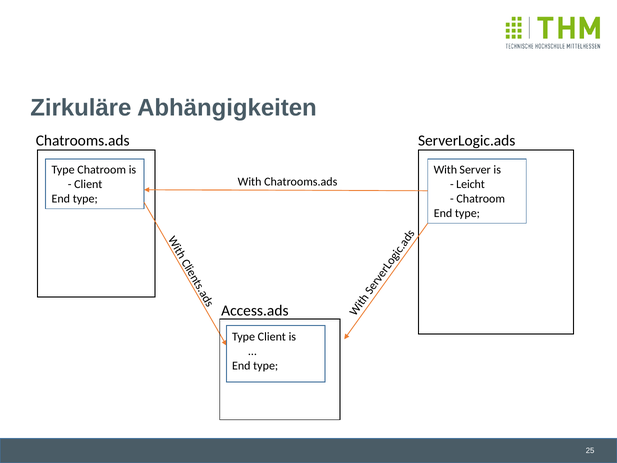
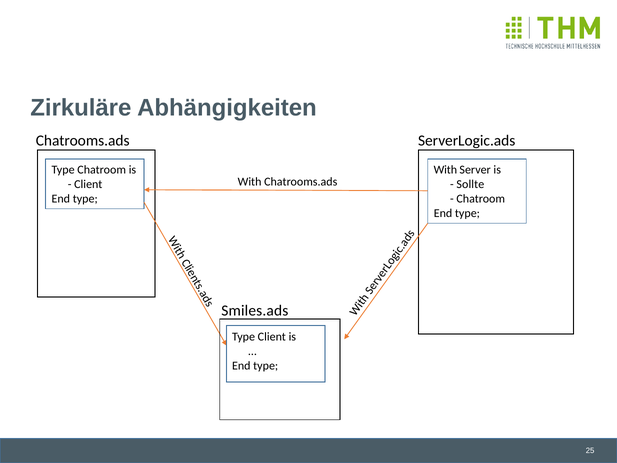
Leicht: Leicht -> Sollte (470, 184)
Access.ads: Access.ads -> Smiles.ads (255, 310)
